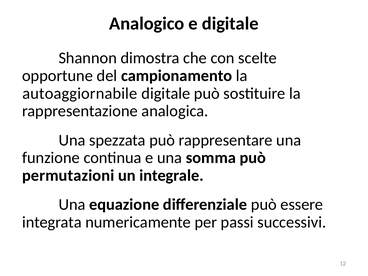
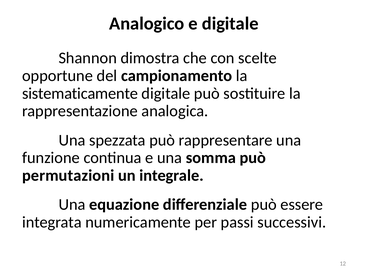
autoaggiornabile: autoaggiornabile -> sistematicamente (80, 93)
